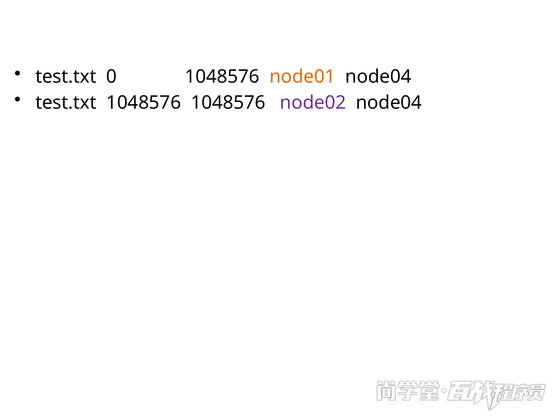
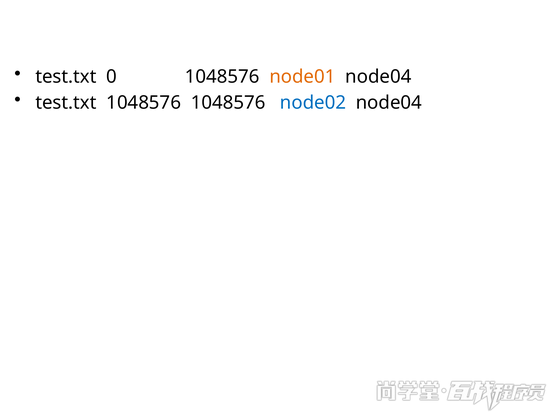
node02 colour: purple -> blue (313, 103)
